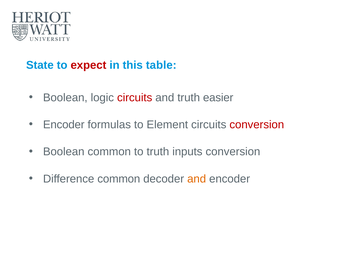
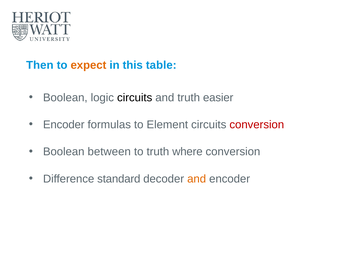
State: State -> Then (40, 65)
expect colour: red -> orange (88, 65)
circuits colour: red -> black (135, 98)
Boolean common: common -> between (109, 152)
inputs: inputs -> where (187, 152)
Difference common: common -> standard (119, 179)
